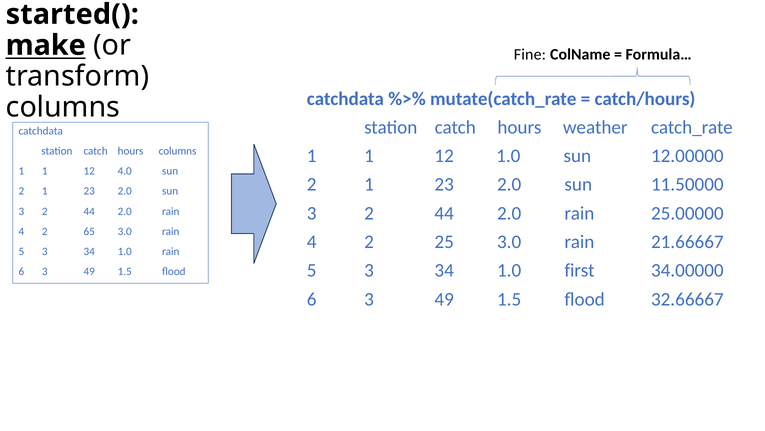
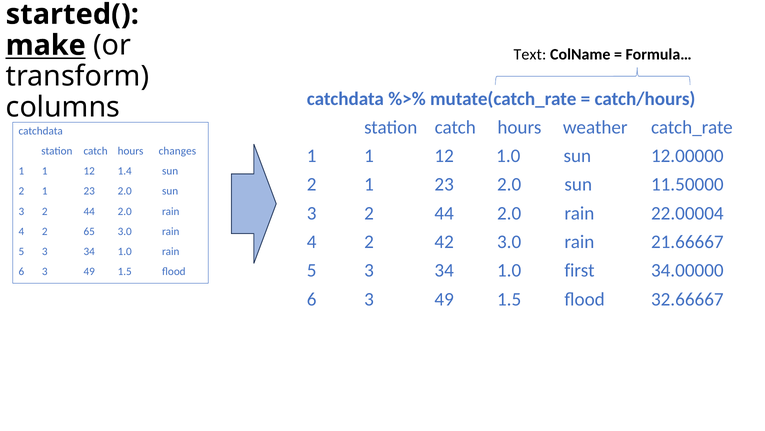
Fine: Fine -> Text (530, 54)
hours columns: columns -> changes (177, 151)
4.0: 4.0 -> 1.4 (125, 171)
25.00000: 25.00000 -> 22.00004 (687, 213)
25: 25 -> 42 (444, 242)
